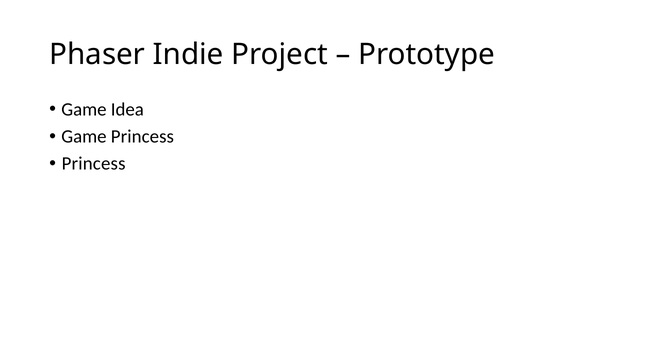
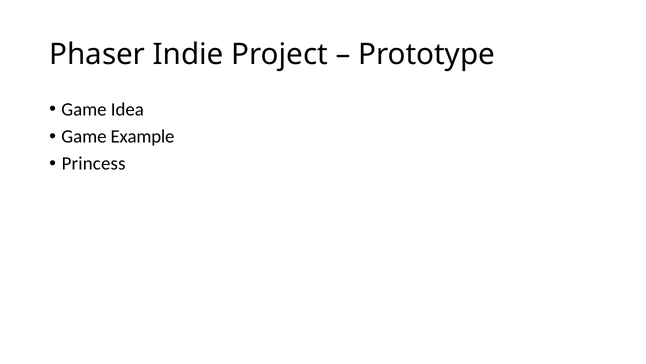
Game Princess: Princess -> Example (143, 136)
